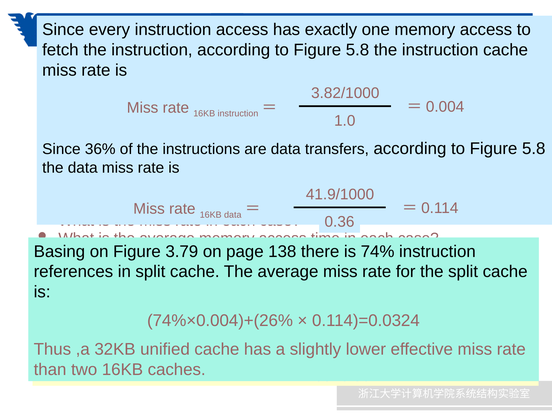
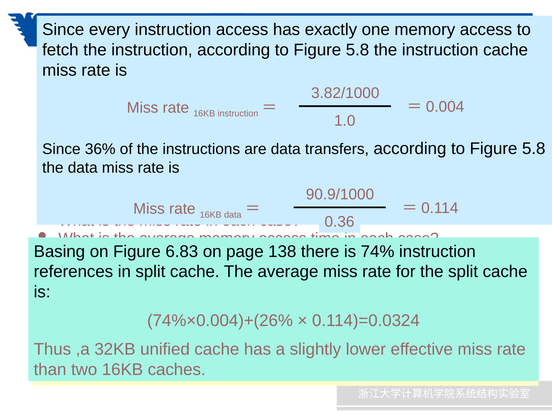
41.9/1000: 41.9/1000 -> 90.9/1000 (340, 194)
3.79: 3.79 -> 6.83 (182, 251)
